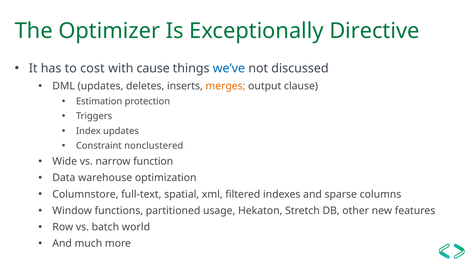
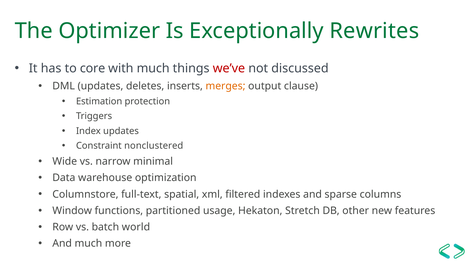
Directive: Directive -> Rewrites (374, 31)
cost: cost -> core (93, 68)
with cause: cause -> much (153, 68)
we’ve colour: blue -> red (229, 68)
function: function -> minimal (153, 161)
